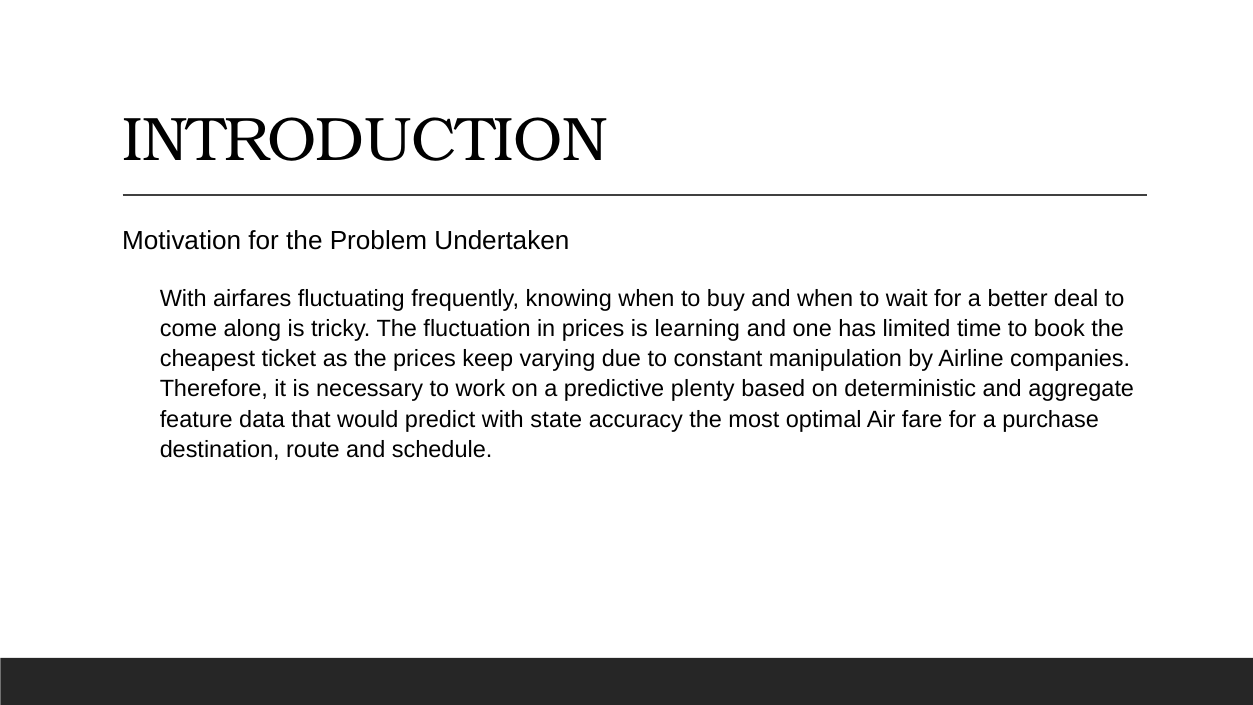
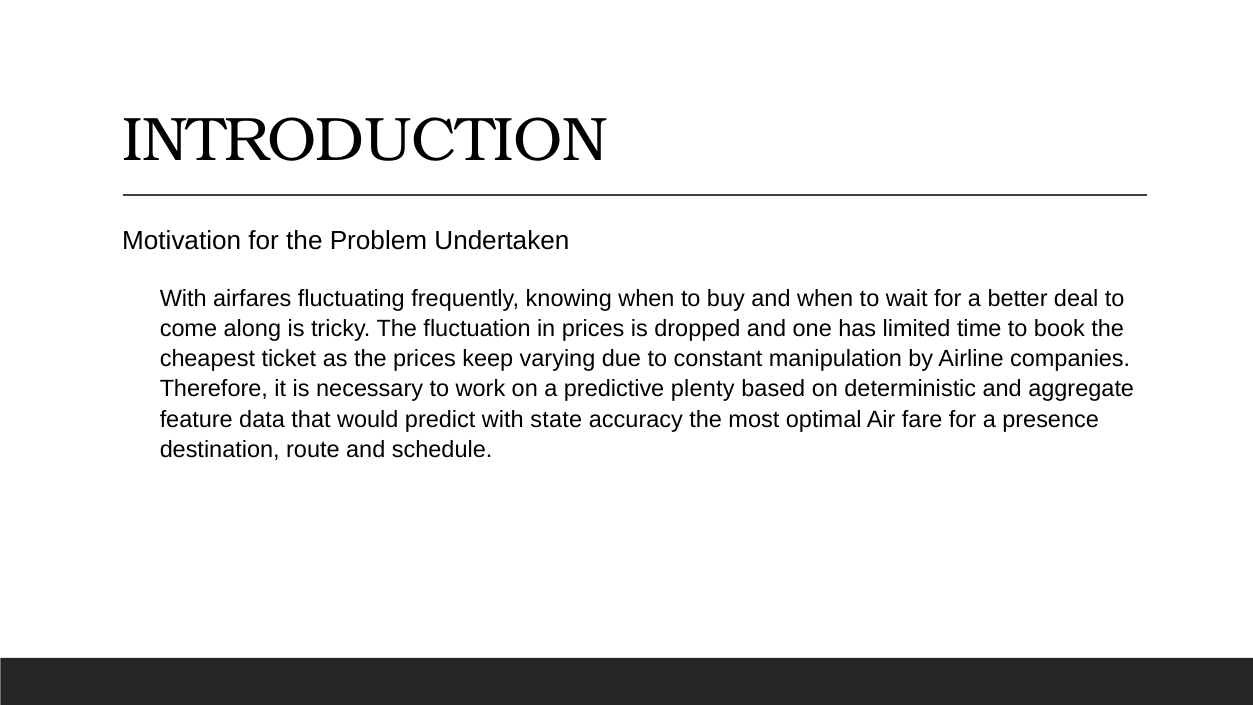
learning: learning -> dropped (697, 329)
purchase: purchase -> presence (1051, 419)
